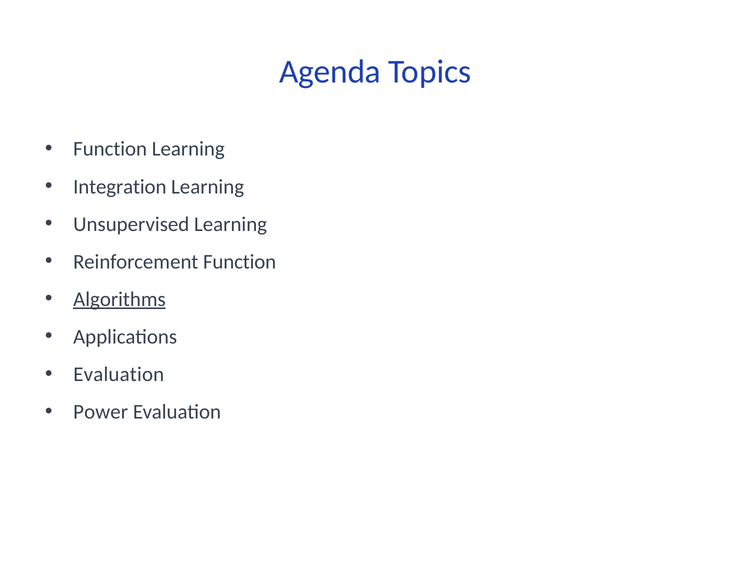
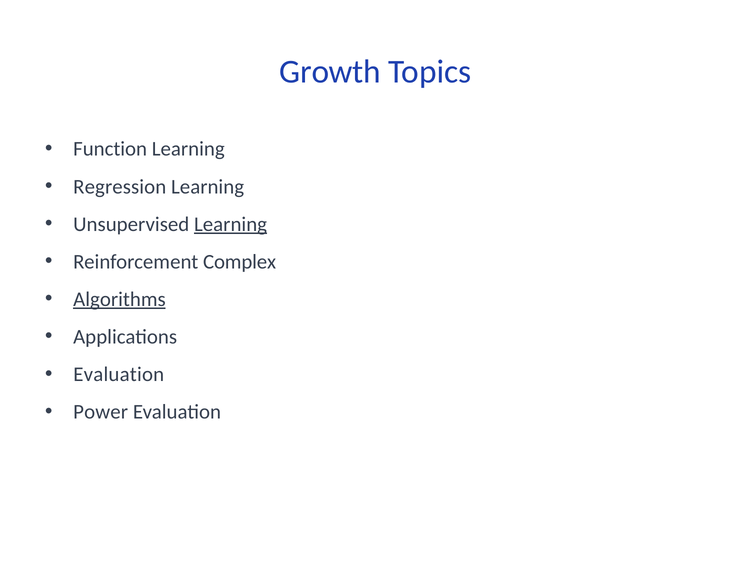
Agenda: Agenda -> Growth (330, 72)
Integration: Integration -> Regression (120, 187)
Learning underline: none -> present (231, 224)
Reinforcement Function: Function -> Complex (240, 262)
